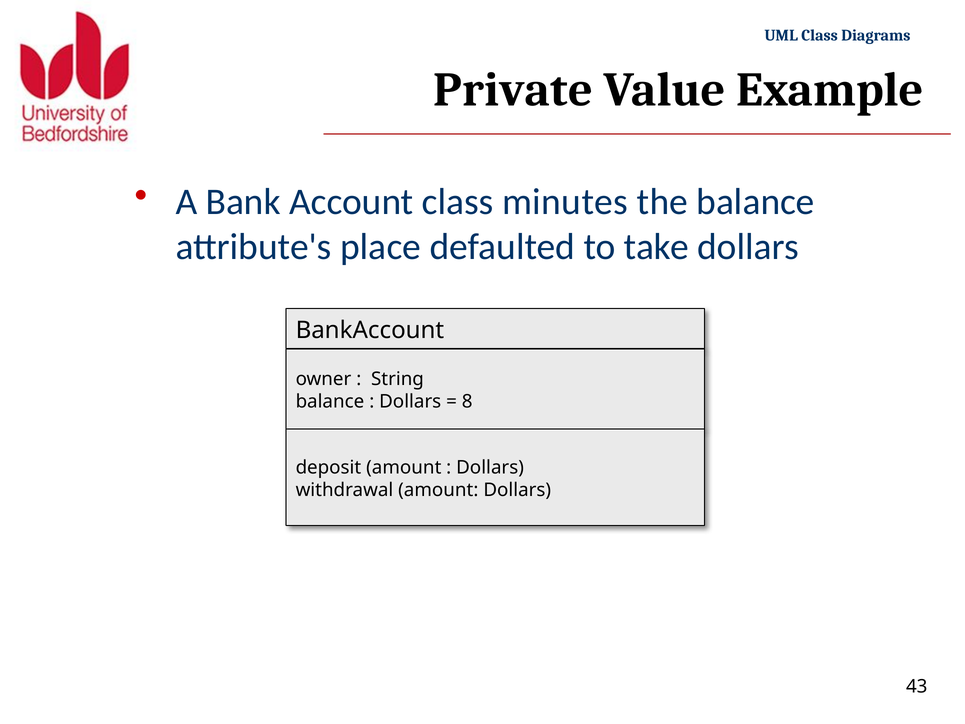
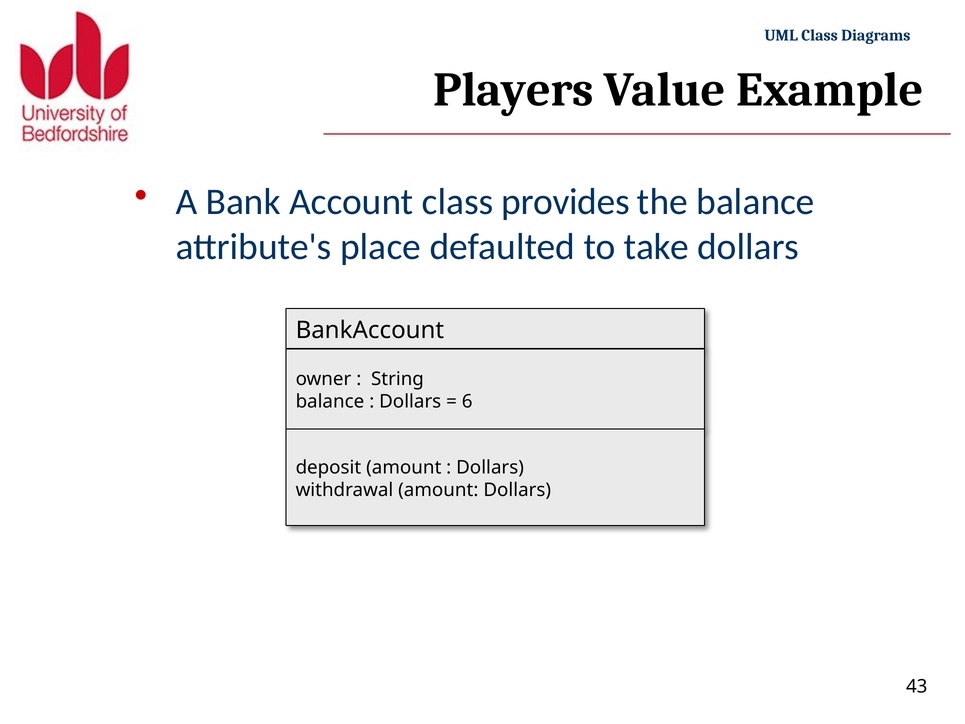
Private: Private -> Players (514, 90)
minutes: minutes -> provides (565, 202)
8: 8 -> 6 (467, 402)
